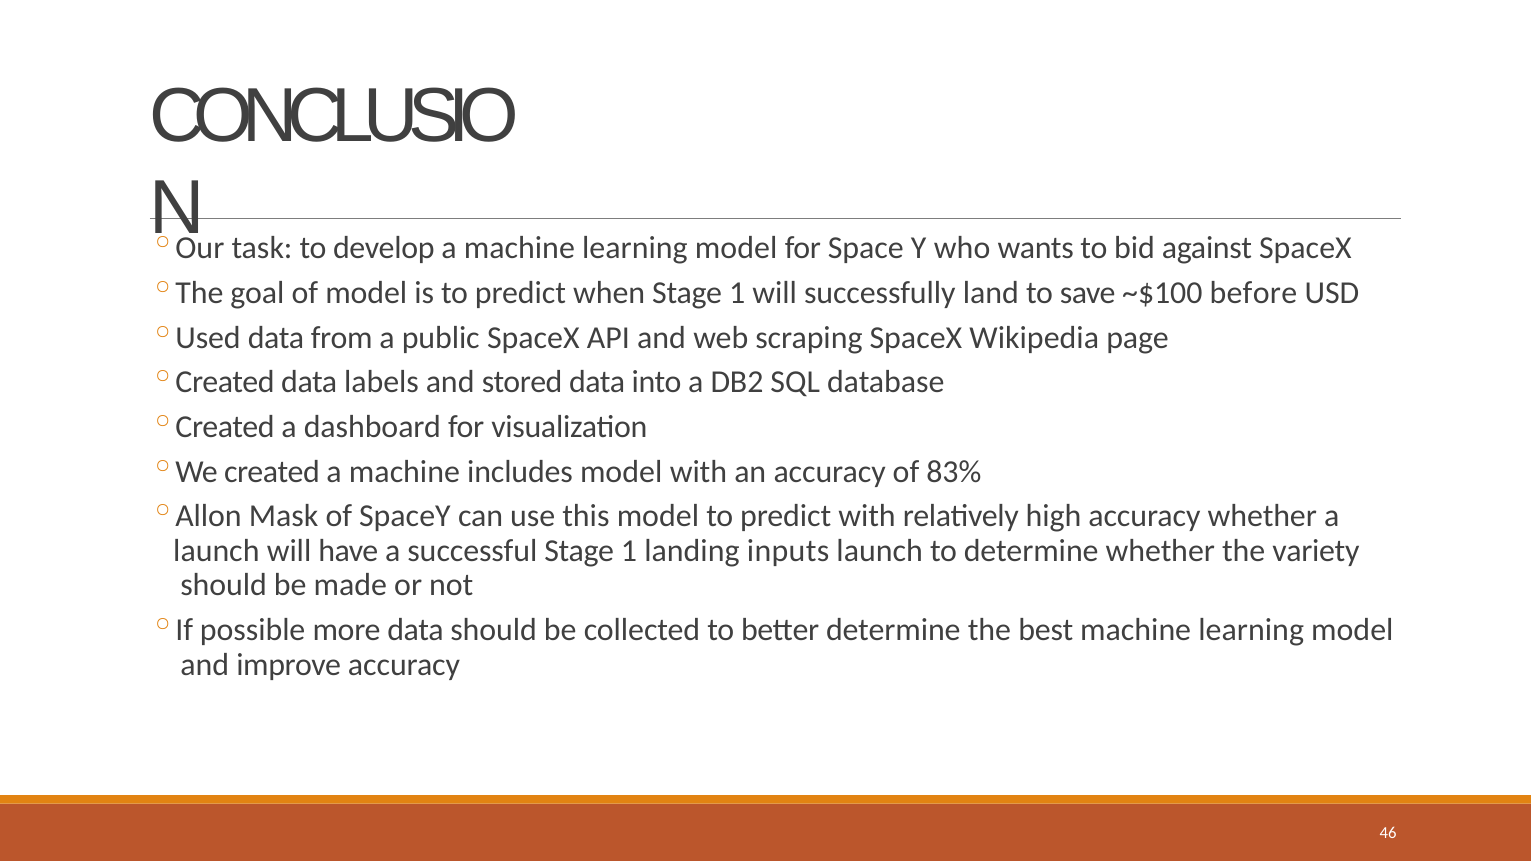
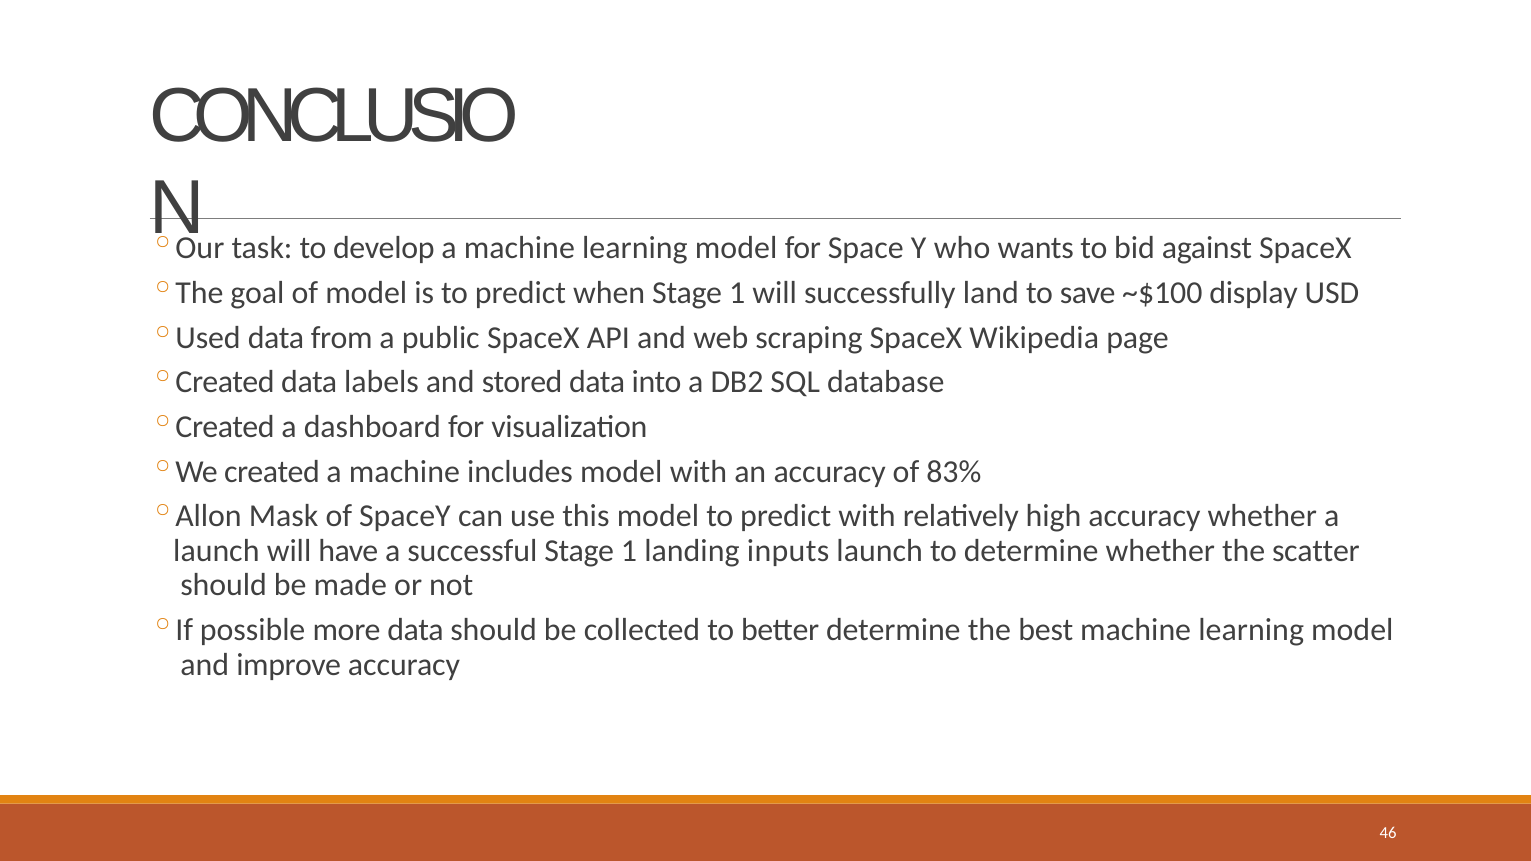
before: before -> display (1254, 293)
variety: variety -> scatter (1316, 551)
